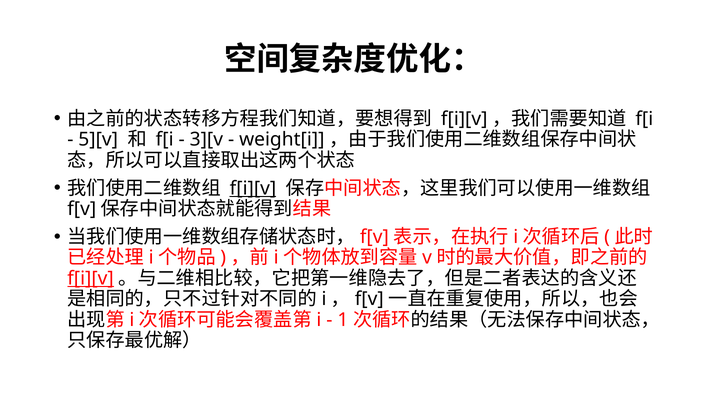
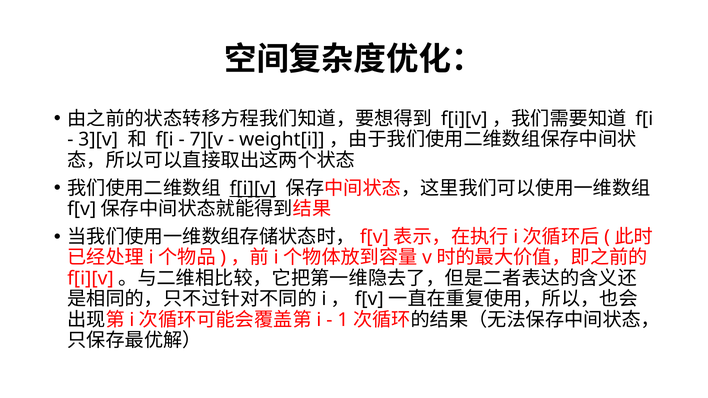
5][v: 5][v -> 3][v (98, 140)
3][v: 3][v -> 7][v (206, 140)
f[i][v underline: present -> none (91, 279)
